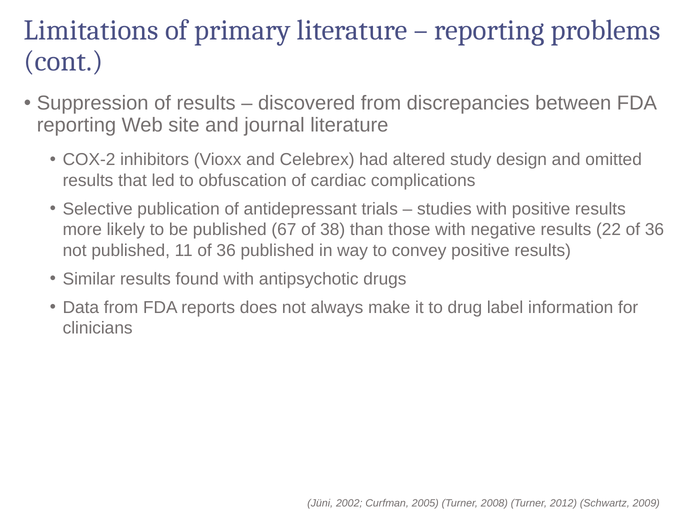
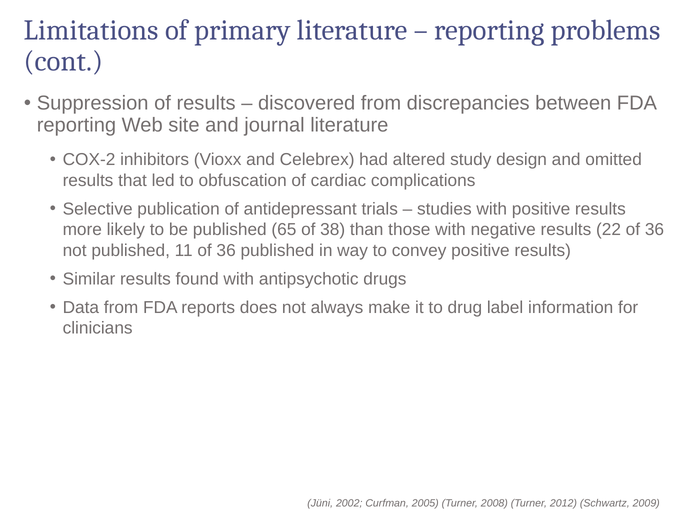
67: 67 -> 65 (284, 230)
